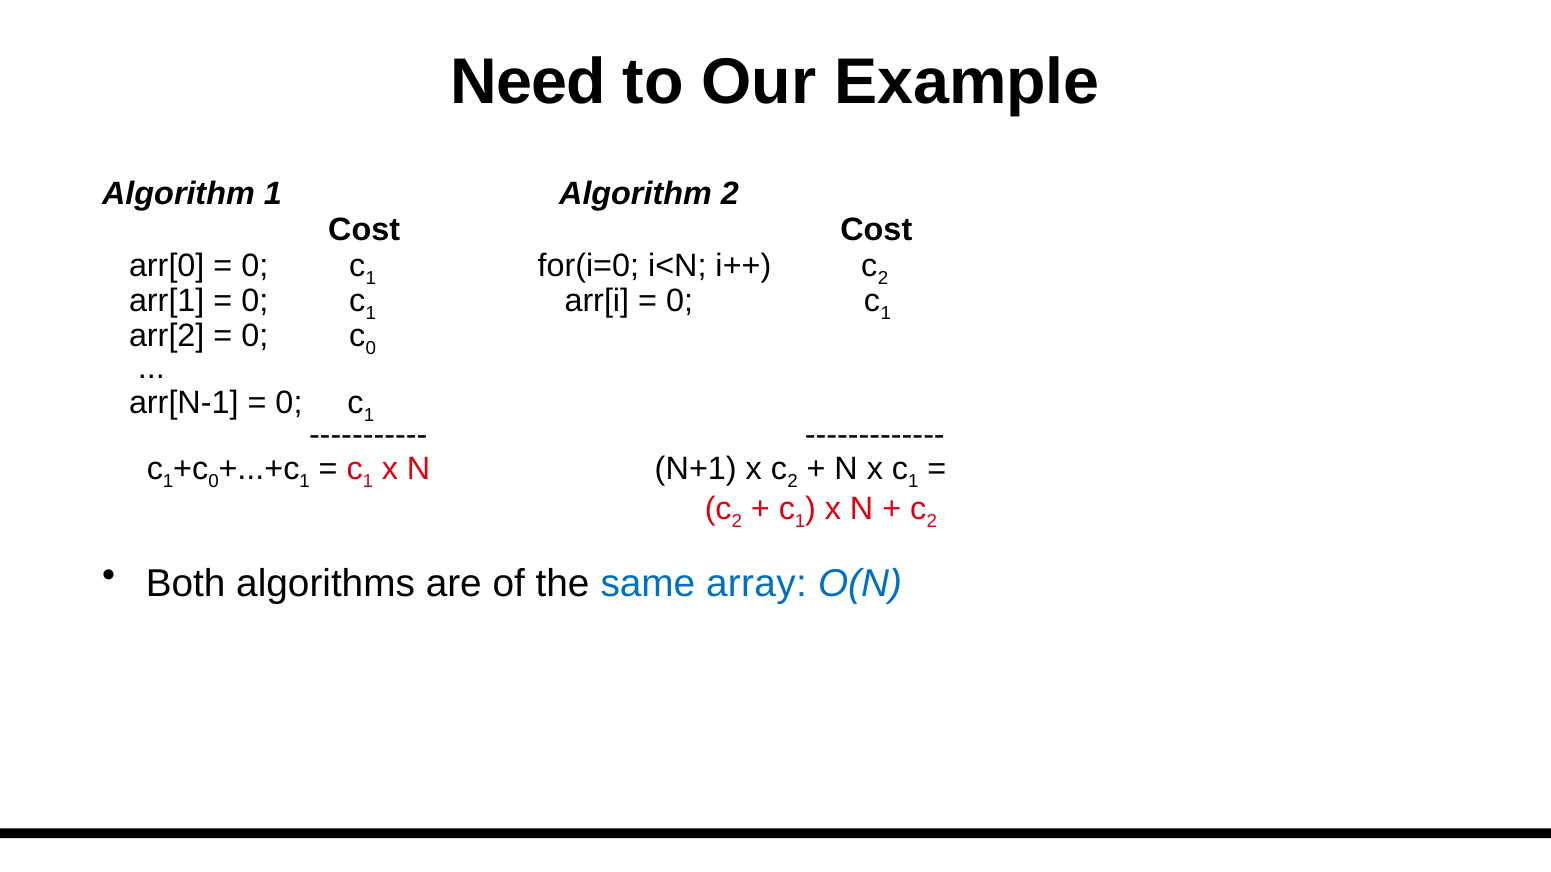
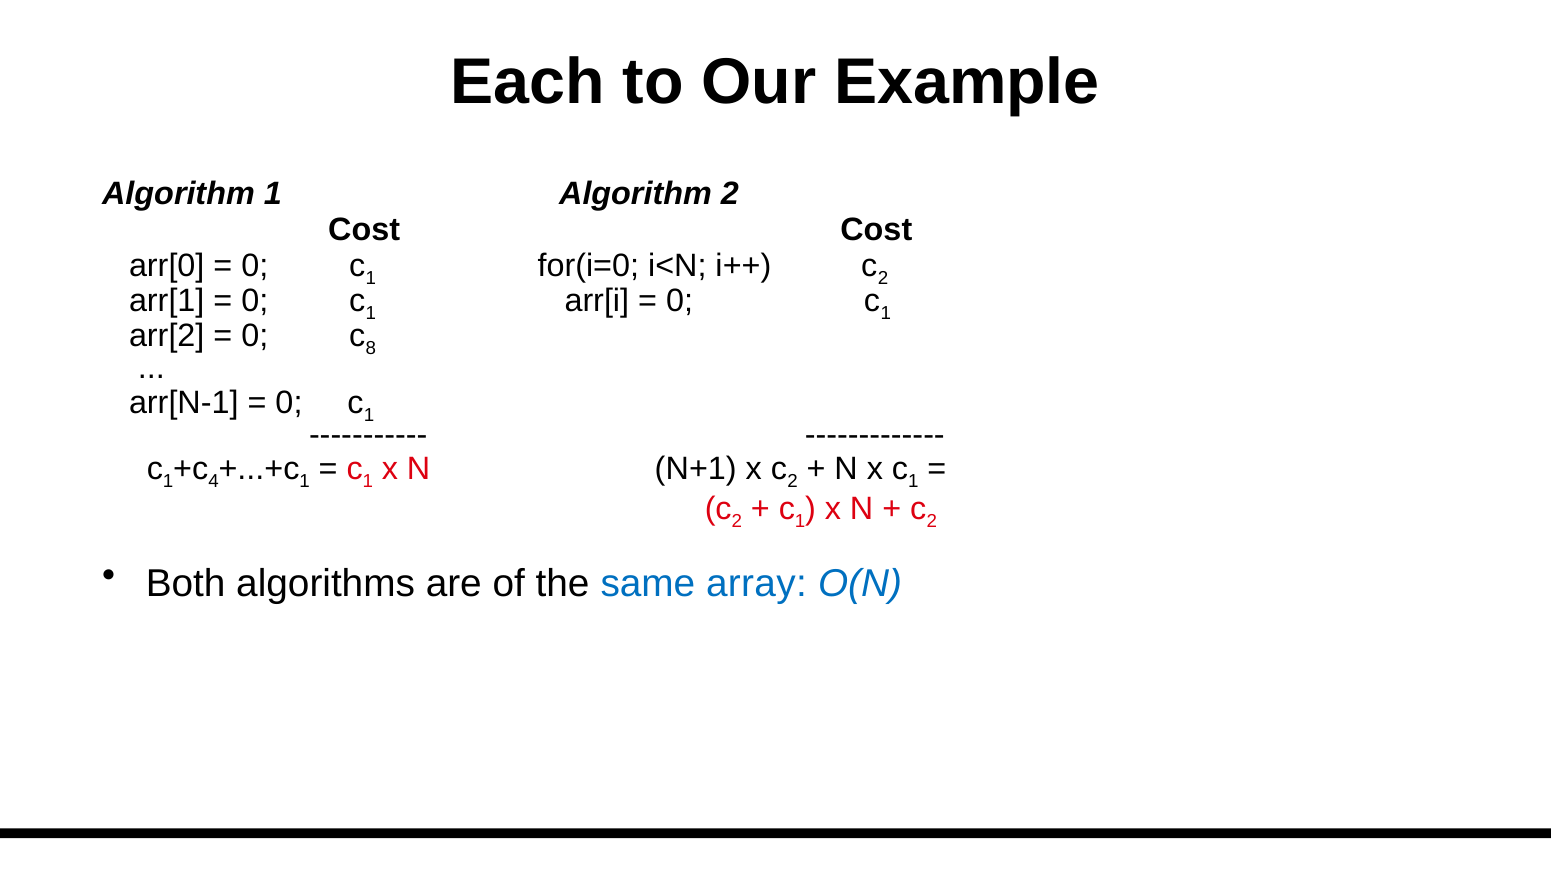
Need: Need -> Each (528, 82)
0: 0 -> 8 (371, 348)
0: 0 -> 4 (214, 482)
